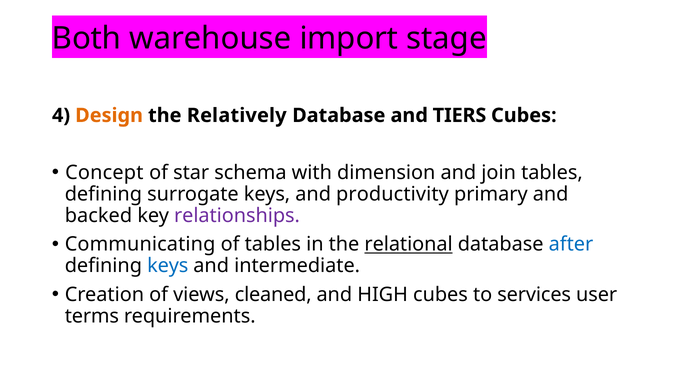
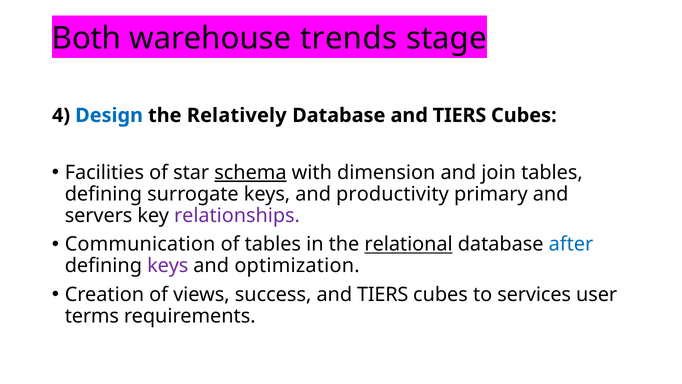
import: import -> trends (349, 39)
Design colour: orange -> blue (109, 115)
Concept: Concept -> Facilities (104, 172)
schema underline: none -> present (250, 172)
backed: backed -> servers (99, 215)
Communicating: Communicating -> Communication (140, 244)
keys colour: blue -> purple (168, 266)
intermediate: intermediate -> optimization (297, 266)
cleaned: cleaned -> success (273, 294)
HIGH: HIGH -> TIERS (383, 294)
